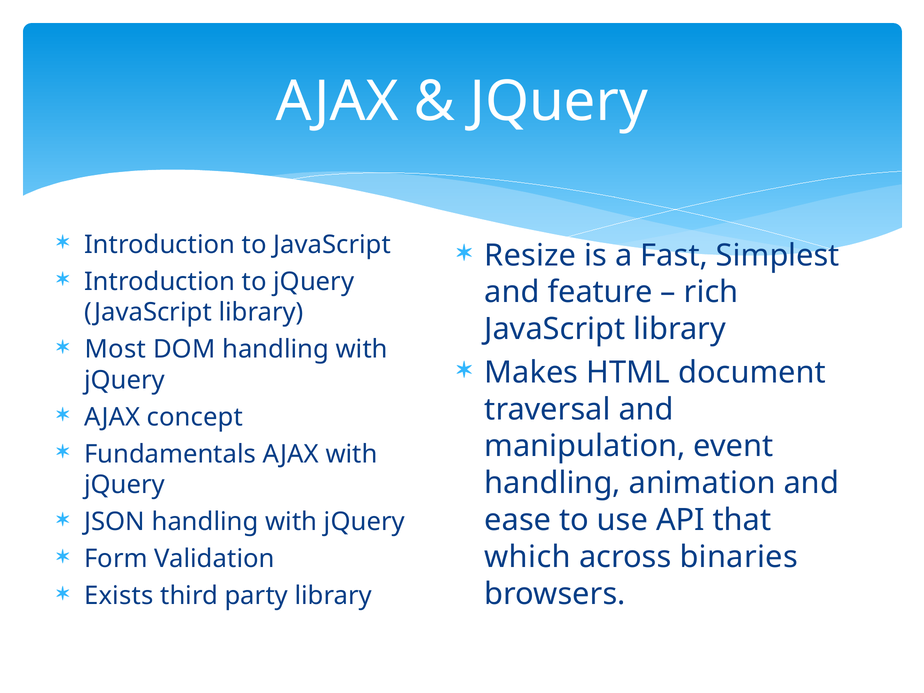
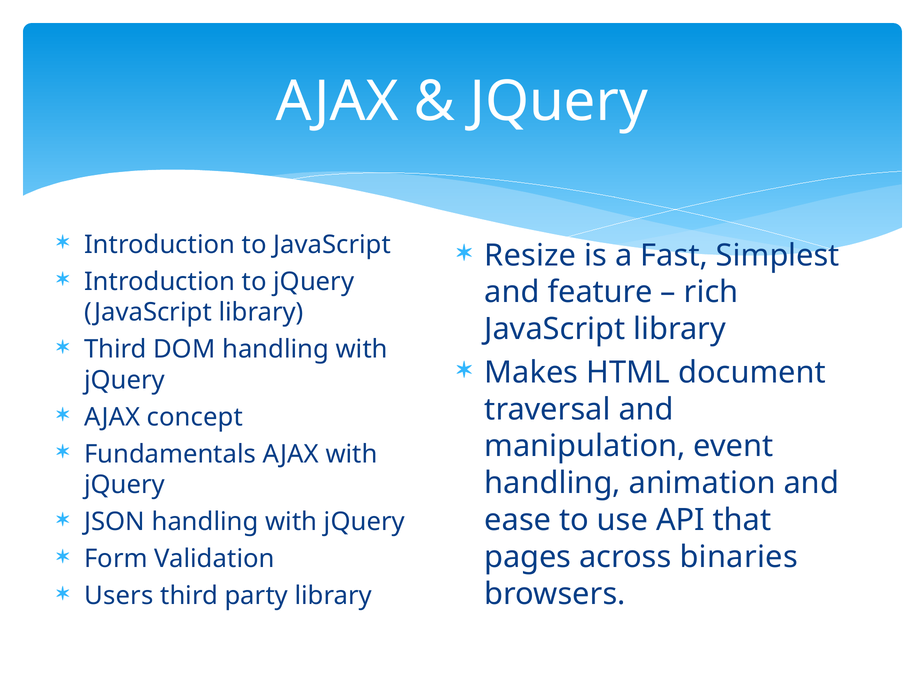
Most: Most -> Third (115, 349)
which: which -> pages (528, 557)
Exists: Exists -> Users (119, 596)
